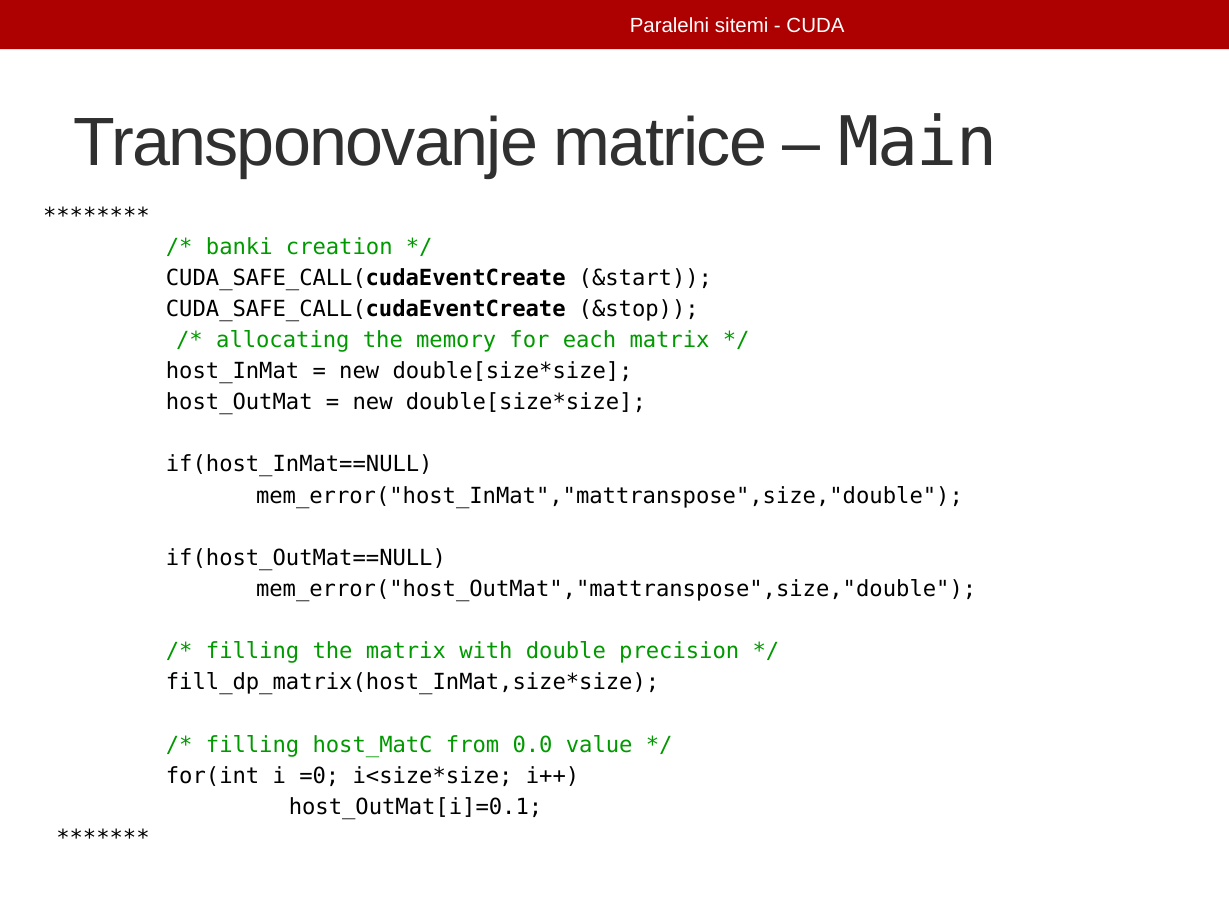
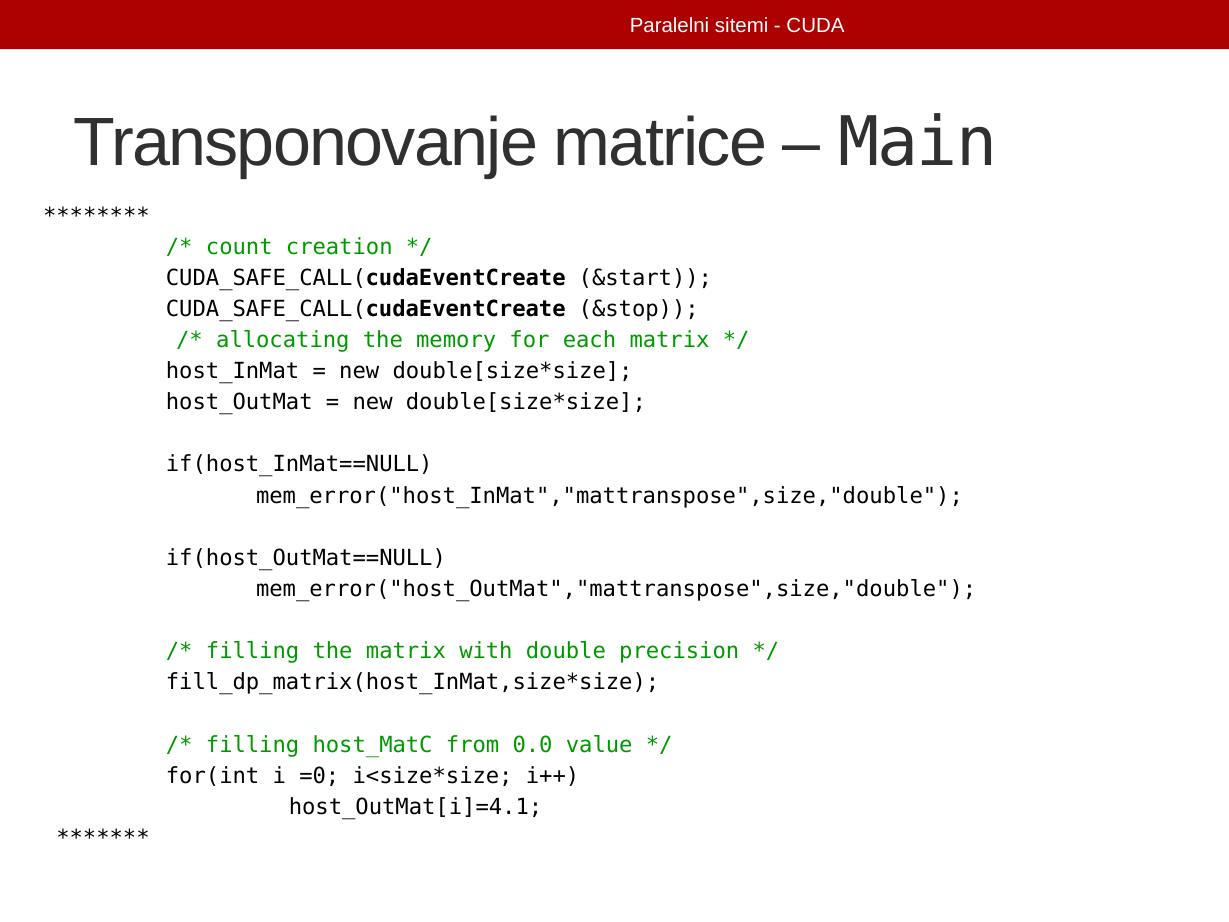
banki: banki -> count (239, 247)
host_OutMat[i]=0.1: host_OutMat[i]=0.1 -> host_OutMat[i]=4.1 (416, 807)
